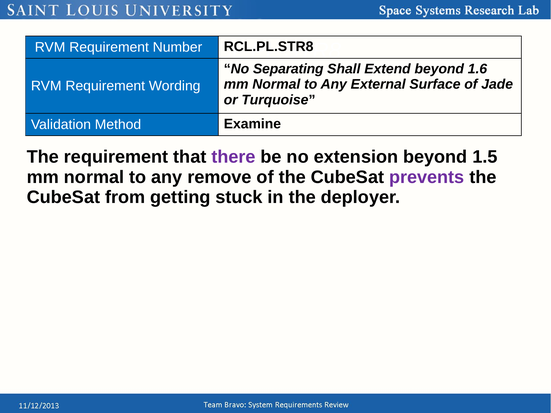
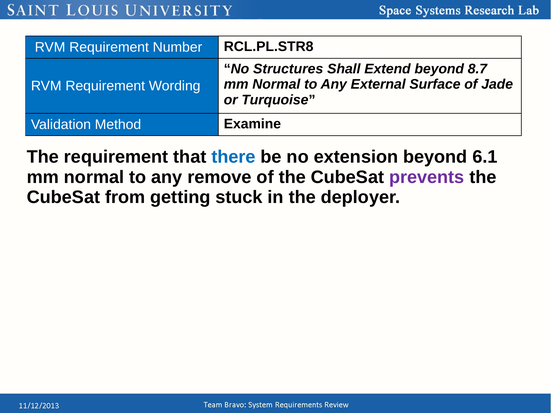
Separating: Separating -> Structures (288, 69)
1.6: 1.6 -> 8.7 (477, 69)
there colour: purple -> blue (234, 157)
1.5: 1.5 -> 6.1 (485, 157)
